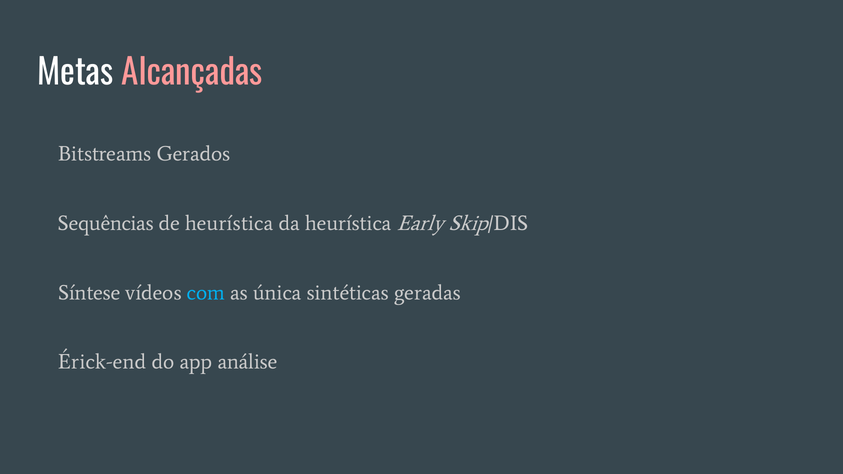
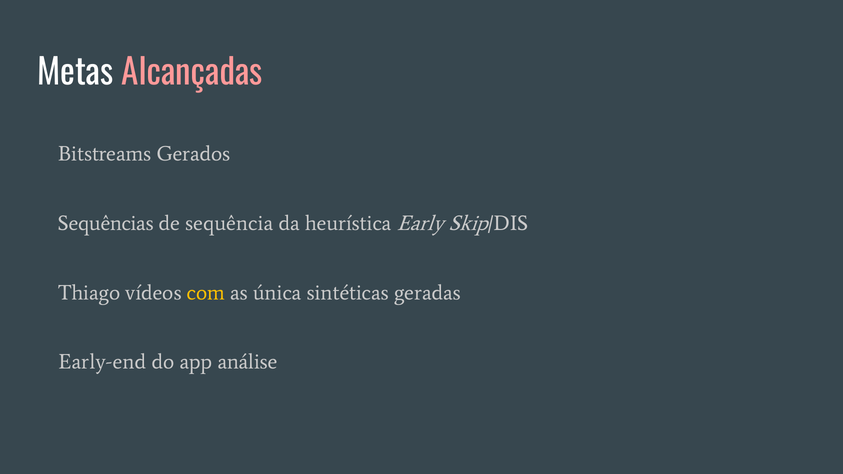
de heurística: heurística -> sequência (229, 223)
Síntese: Síntese -> Thiago (89, 293)
com colour: light blue -> yellow (206, 293)
Érick-end: Érick-end -> Early-end (102, 362)
